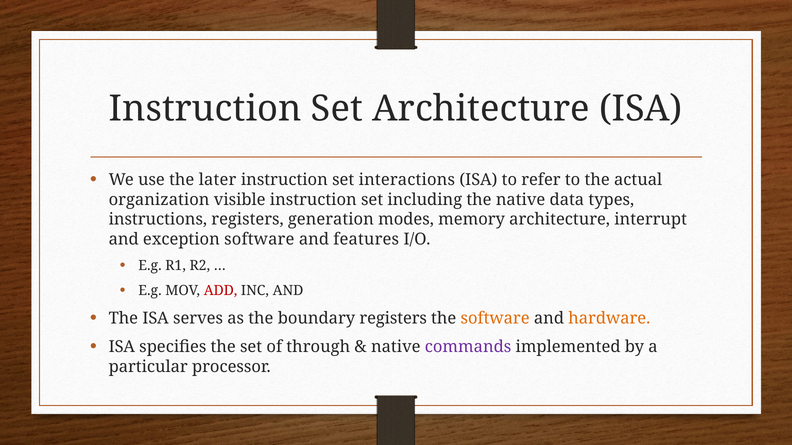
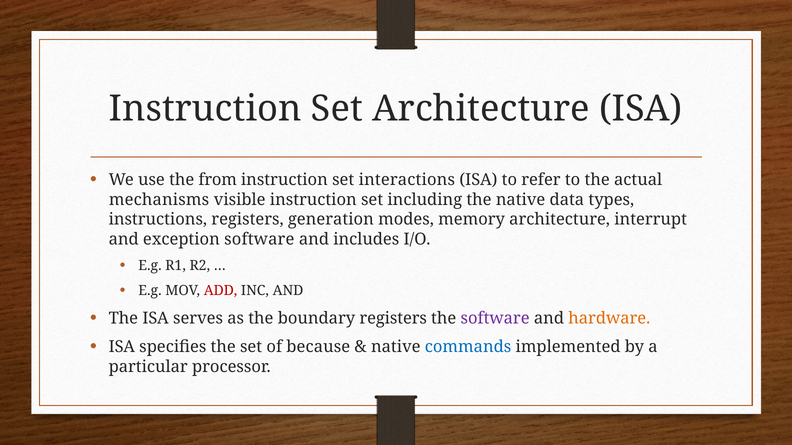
later: later -> from (218, 180)
organization: organization -> mechanisms (159, 200)
features: features -> includes (366, 240)
software colour: orange -> purple (495, 318)
through: through -> because (318, 347)
commands colour: purple -> blue (468, 347)
